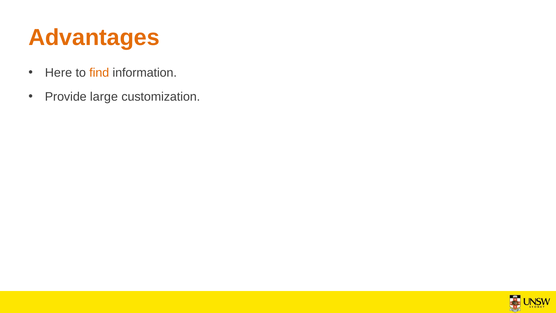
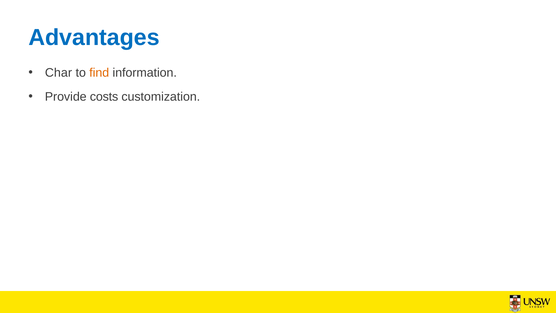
Advantages colour: orange -> blue (94, 38)
Here: Here -> Char (59, 73)
large: large -> costs (104, 97)
